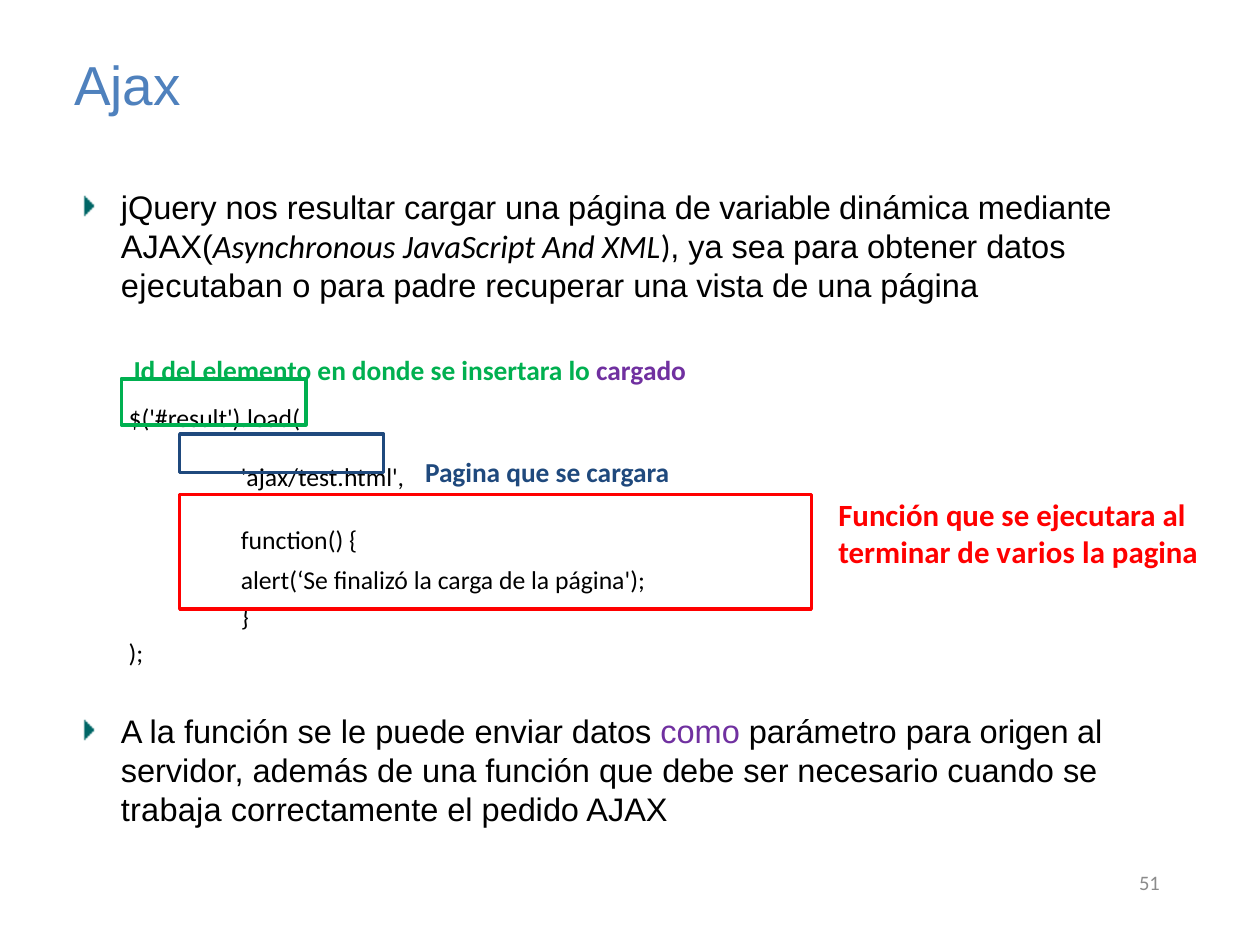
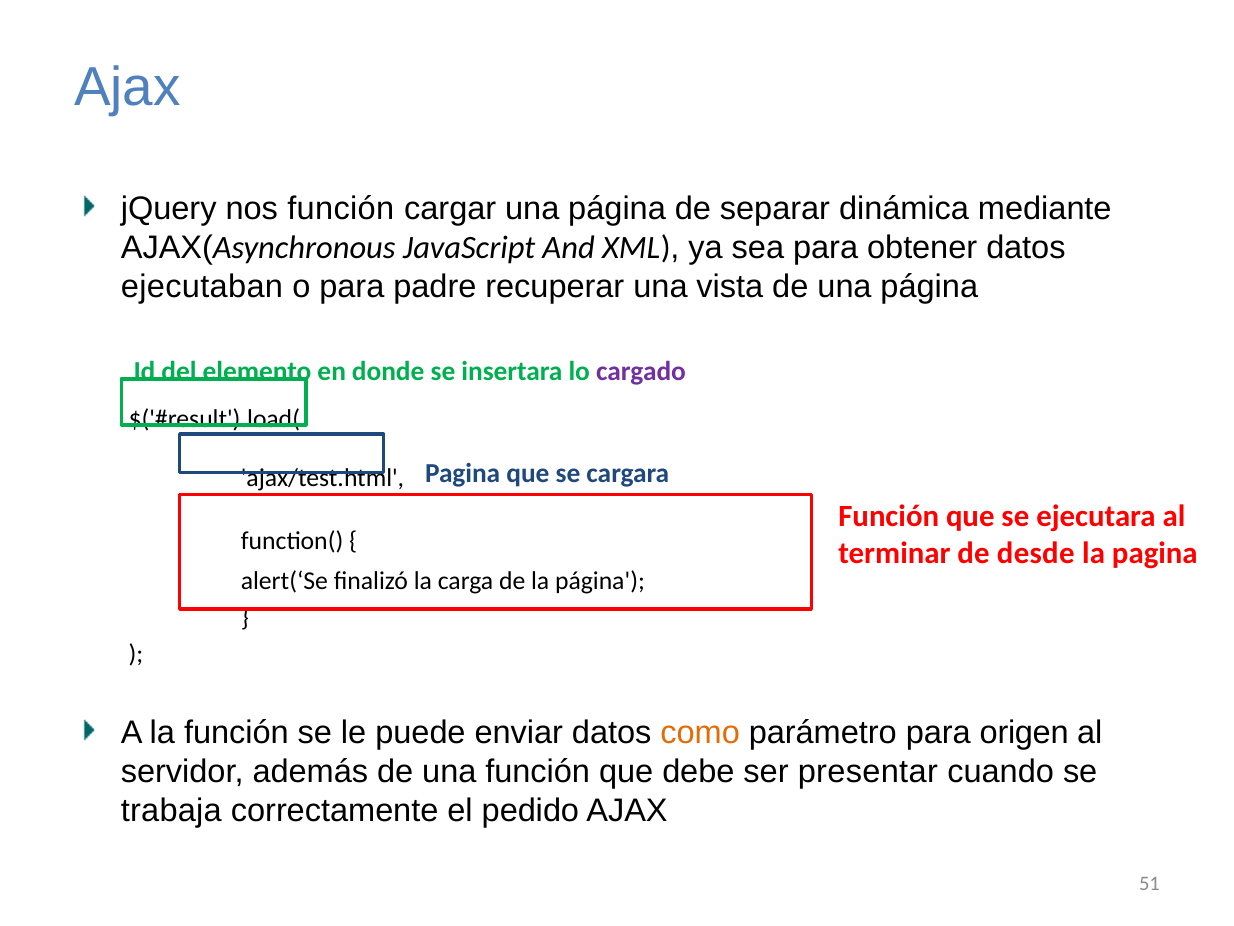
nos resultar: resultar -> función (341, 209)
variable: variable -> separar (775, 209)
varios: varios -> desde (1036, 553)
como colour: purple -> orange (700, 732)
necesario: necesario -> presentar (868, 772)
